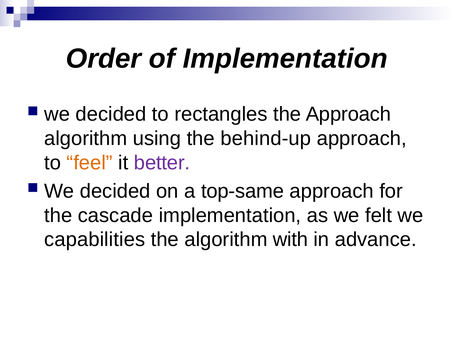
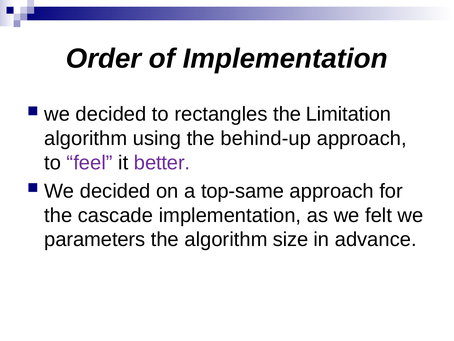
the Approach: Approach -> Limitation (348, 114)
feel colour: orange -> purple (90, 163)
capabilities: capabilities -> parameters (95, 239)
with: with -> size (291, 239)
